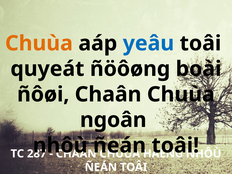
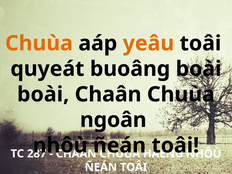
yeâu colour: blue -> orange (148, 43)
ñöôøng: ñöôøng -> buoâng (130, 69)
ñôøi: ñôøi -> boài (43, 94)
